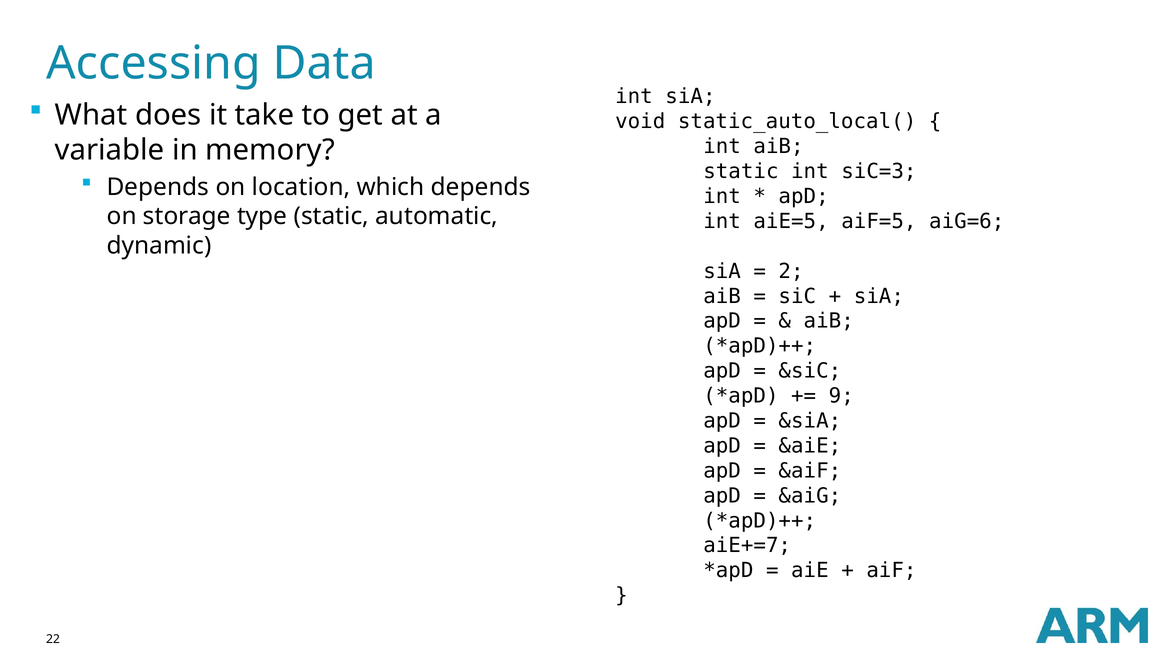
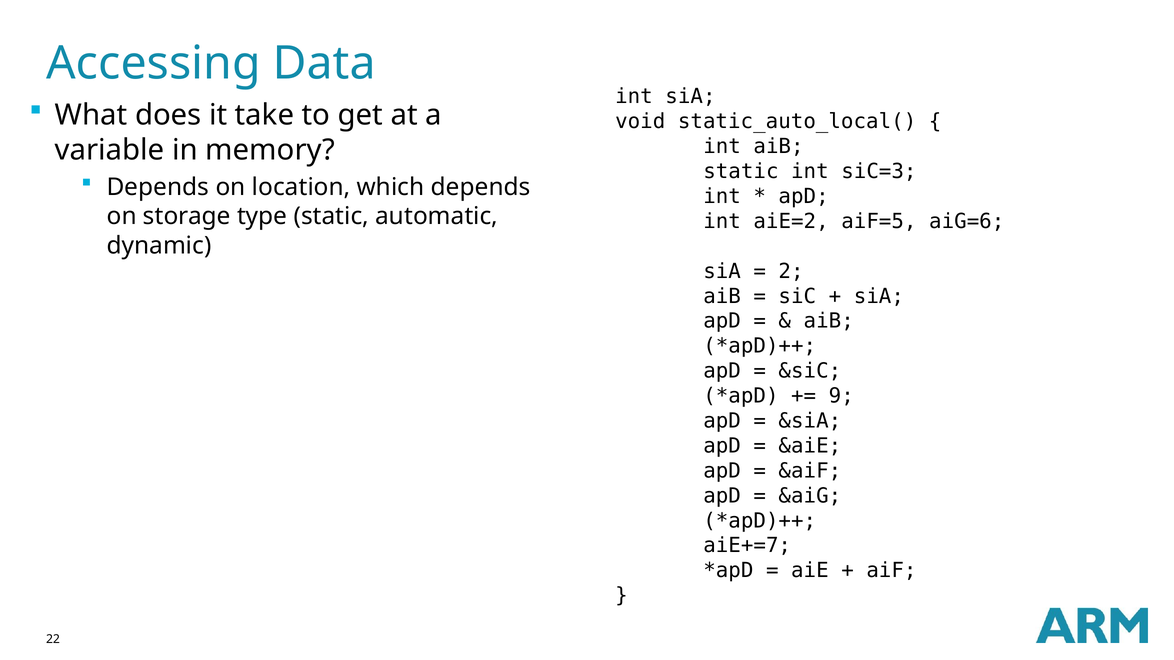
aiE=5: aiE=5 -> aiE=2 (791, 222)
